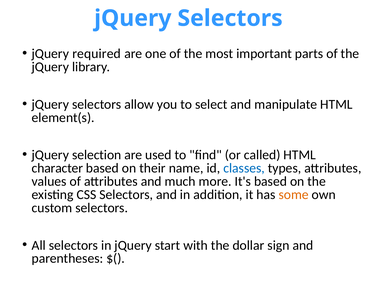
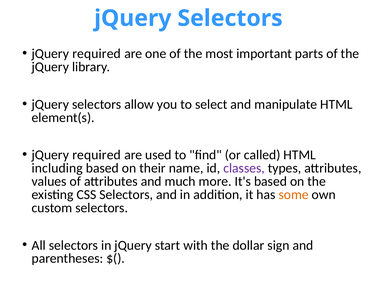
selection: selection -> required (97, 155)
character: character -> including (57, 168)
classes colour: blue -> purple (244, 168)
